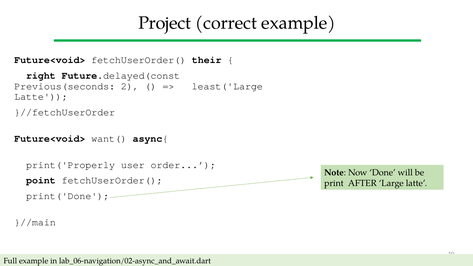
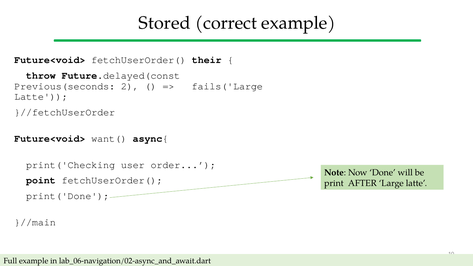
Project: Project -> Stored (165, 23)
right: right -> throw (41, 75)
least('Large: least('Large -> fails('Large (227, 86)
print('Properly: print('Properly -> print('Checking (71, 165)
